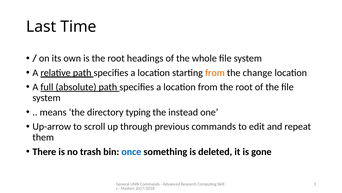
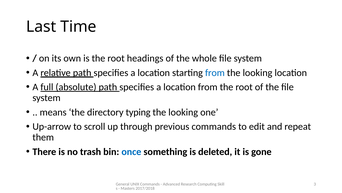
from colour: orange -> blue (215, 72)
change: change -> looking (258, 72)
instead: instead -> looking (183, 112)
